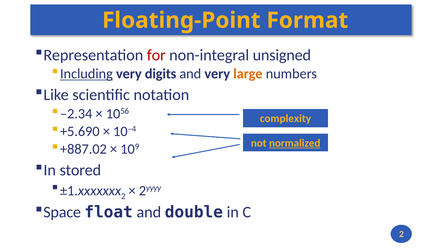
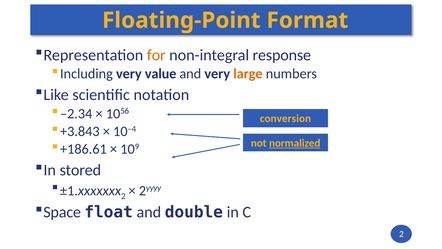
for colour: red -> orange (156, 55)
unsigned: unsigned -> response (282, 55)
Including underline: present -> none (86, 74)
digits: digits -> value (161, 74)
complexity: complexity -> conversion (285, 118)
+5.690: +5.690 -> +3.843 (80, 131)
+887.02: +887.02 -> +186.61 (83, 149)
